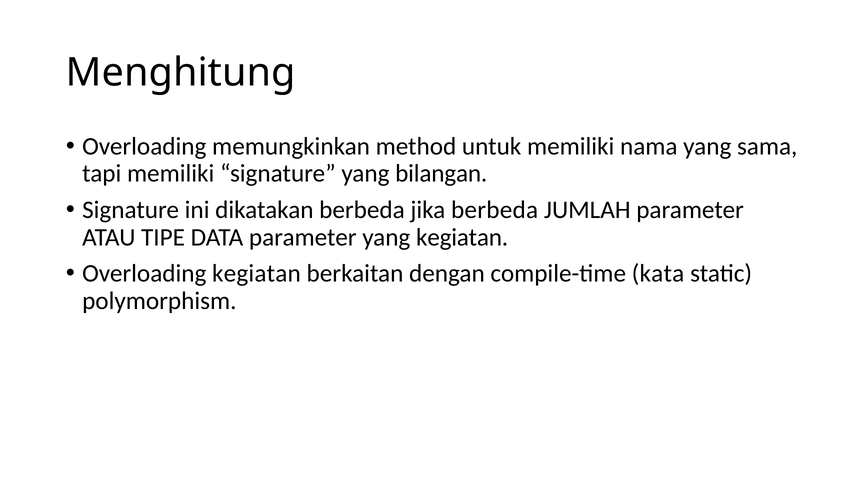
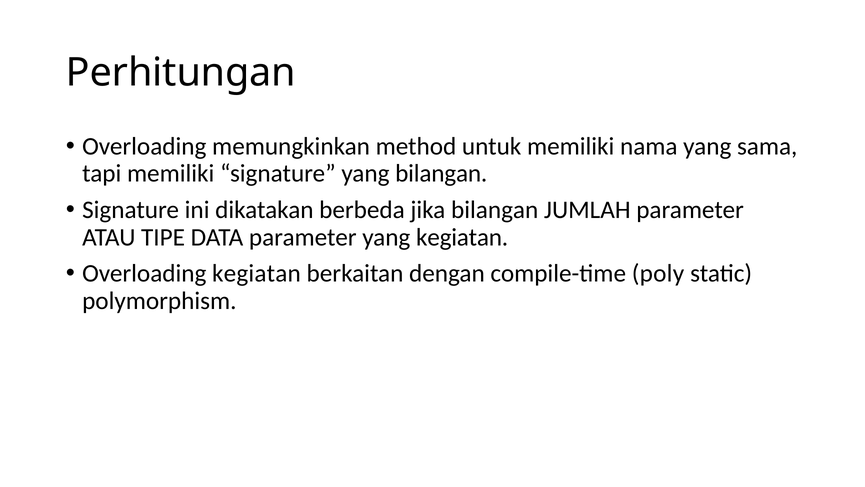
Menghitung: Menghitung -> Perhitungan (181, 73)
jika berbeda: berbeda -> bilangan (495, 210)
kata: kata -> poly (658, 273)
